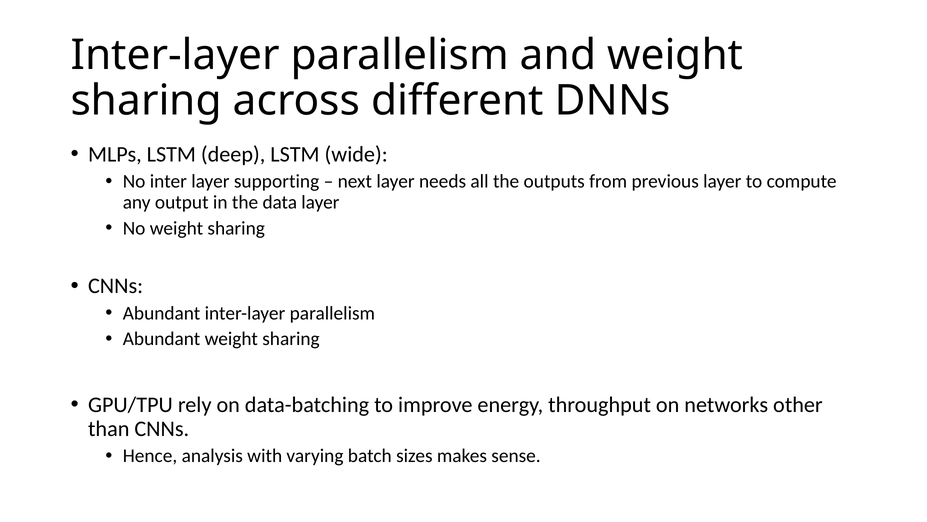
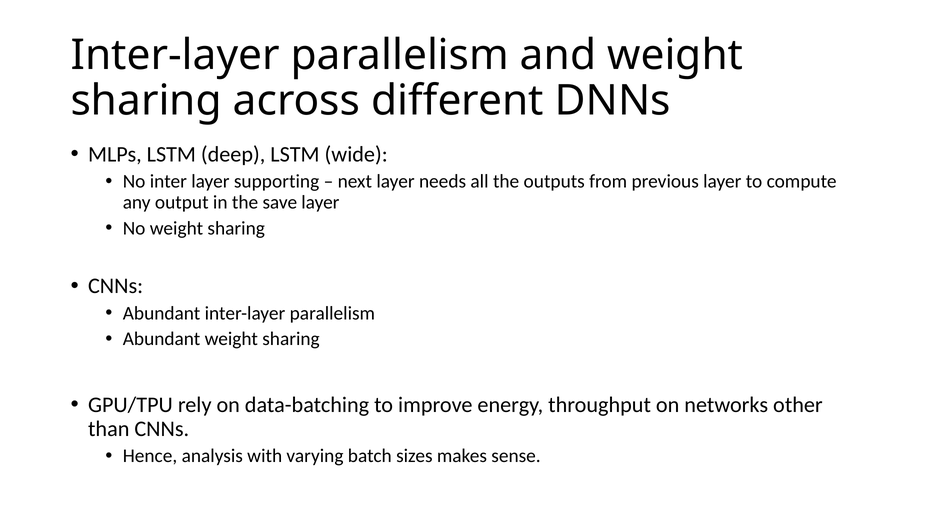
data: data -> save (280, 202)
